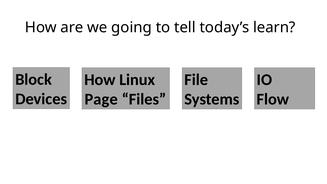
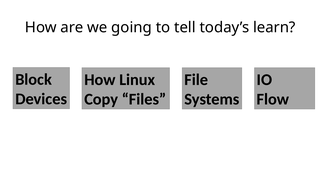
Page: Page -> Copy (101, 99)
